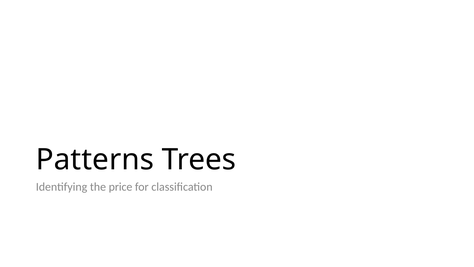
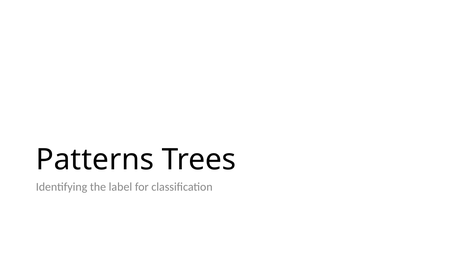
price: price -> label (120, 187)
